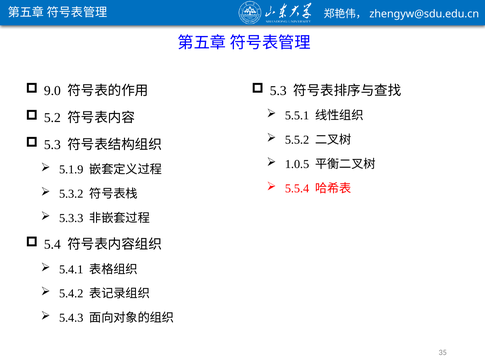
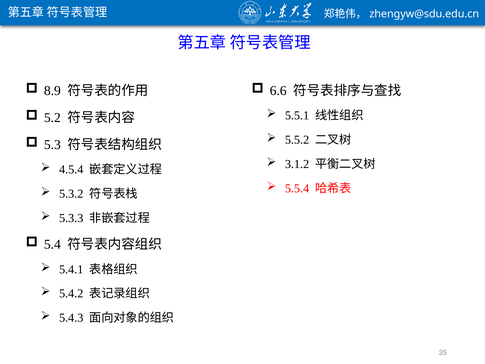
9.0: 9.0 -> 8.9 (52, 91)
5.3: 5.3 -> 6.6 (278, 91)
1.0.5: 1.0.5 -> 3.1.2 (297, 164)
5.1.9: 5.1.9 -> 4.5.4 (71, 169)
